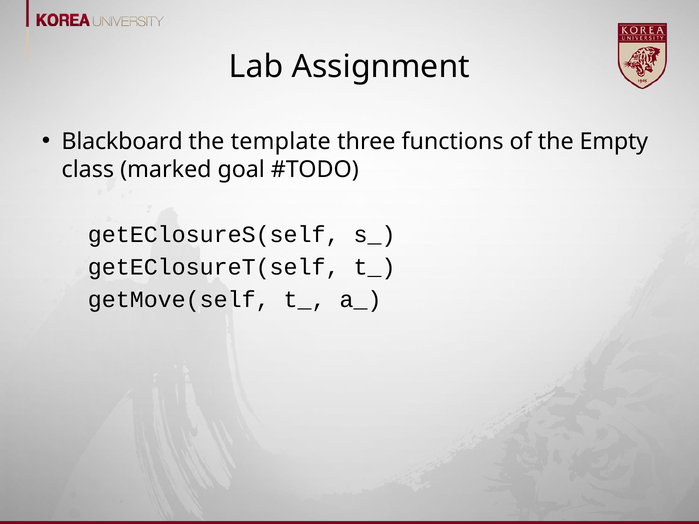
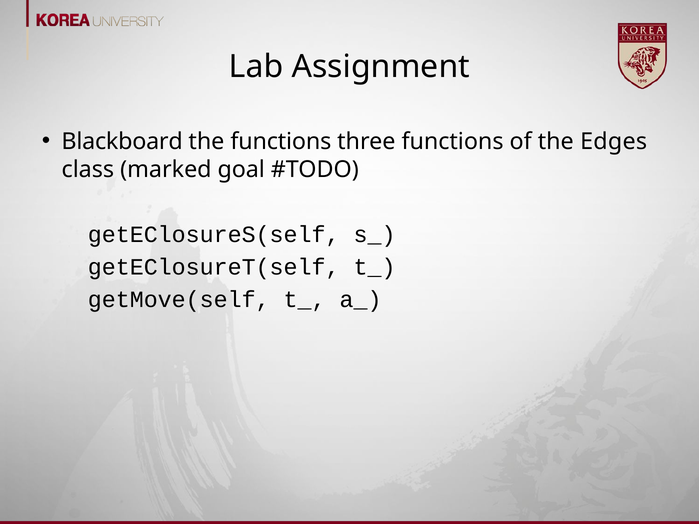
the template: template -> functions (281, 141)
Empty: Empty -> Edges (614, 141)
